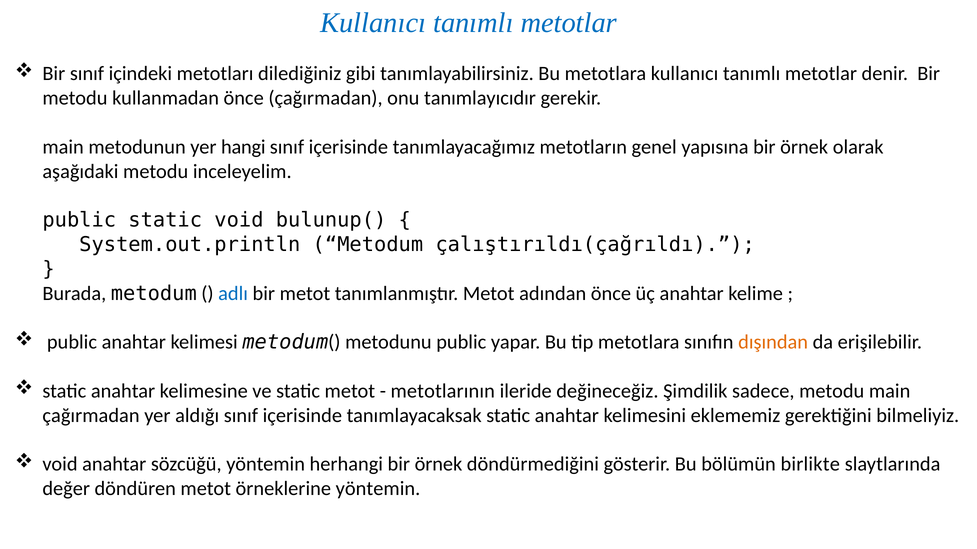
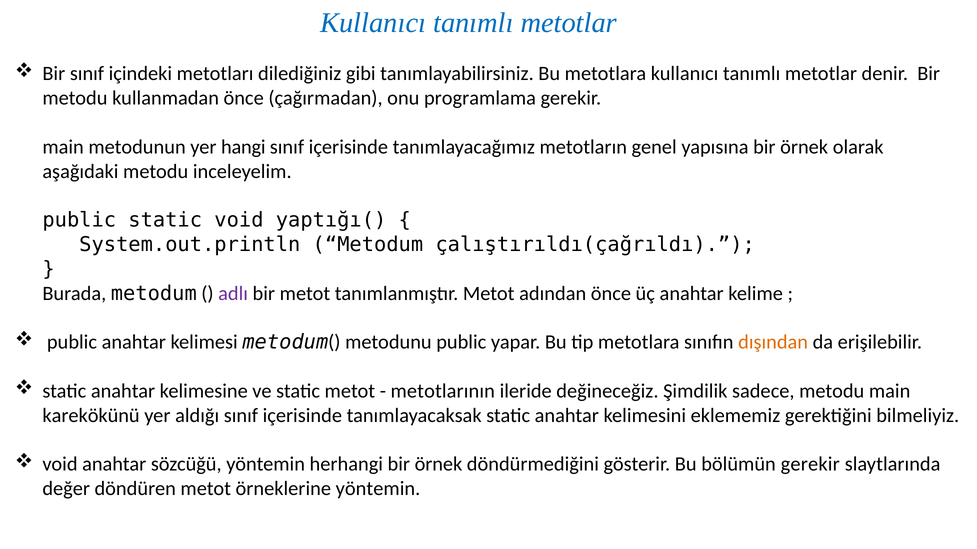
tanımlayıcıdır: tanımlayıcıdır -> programlama (480, 98)
bulunup(: bulunup( -> yaptığı( (331, 220)
adlı colour: blue -> purple (233, 294)
çağırmadan: çağırmadan -> karekökünü (91, 416)
bölümün birlikte: birlikte -> gerekir (810, 465)
